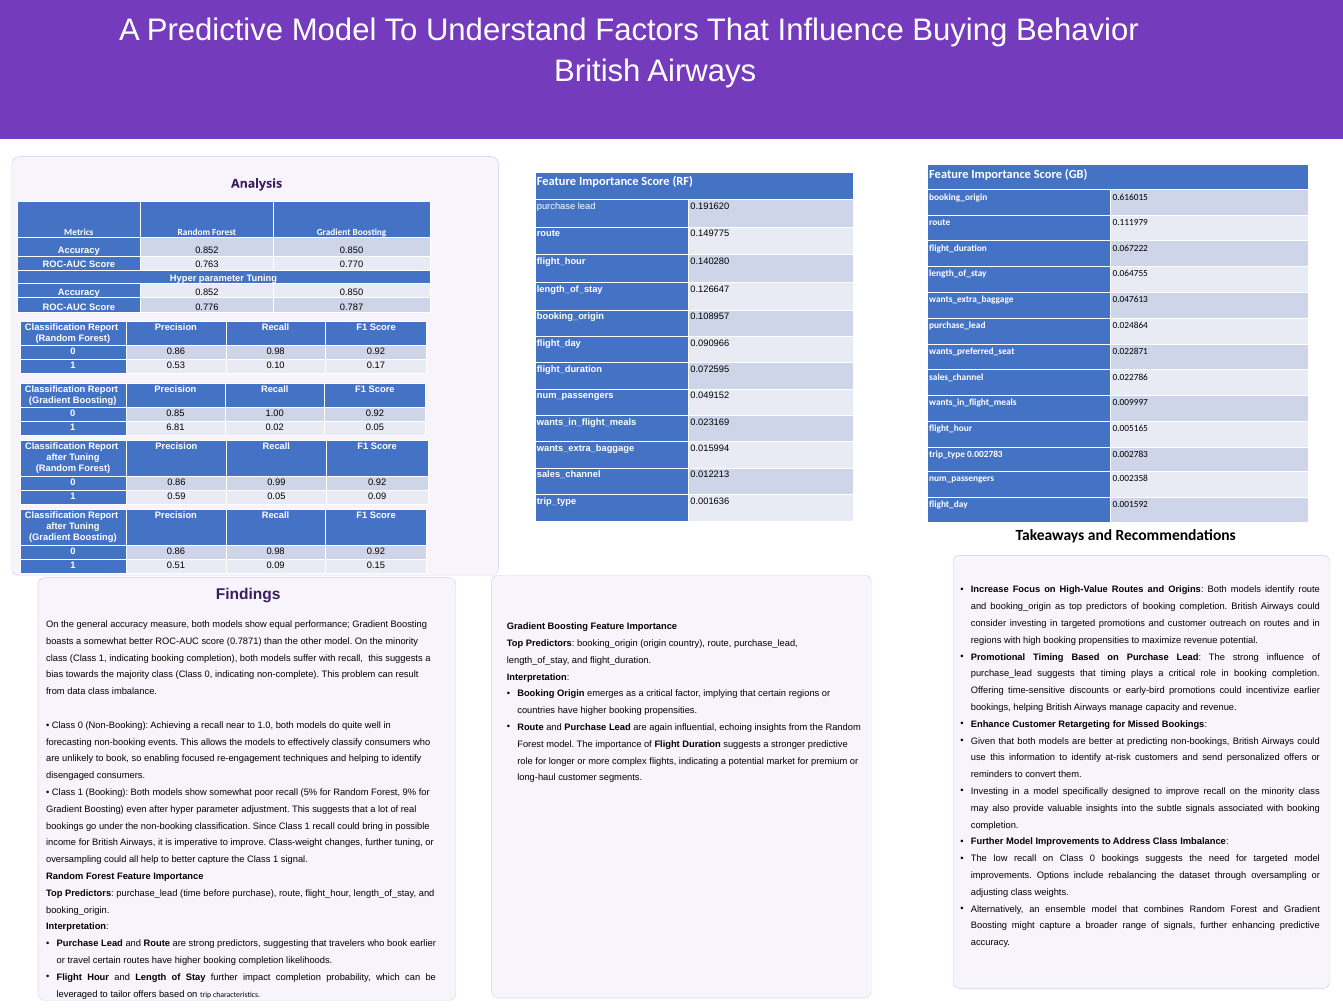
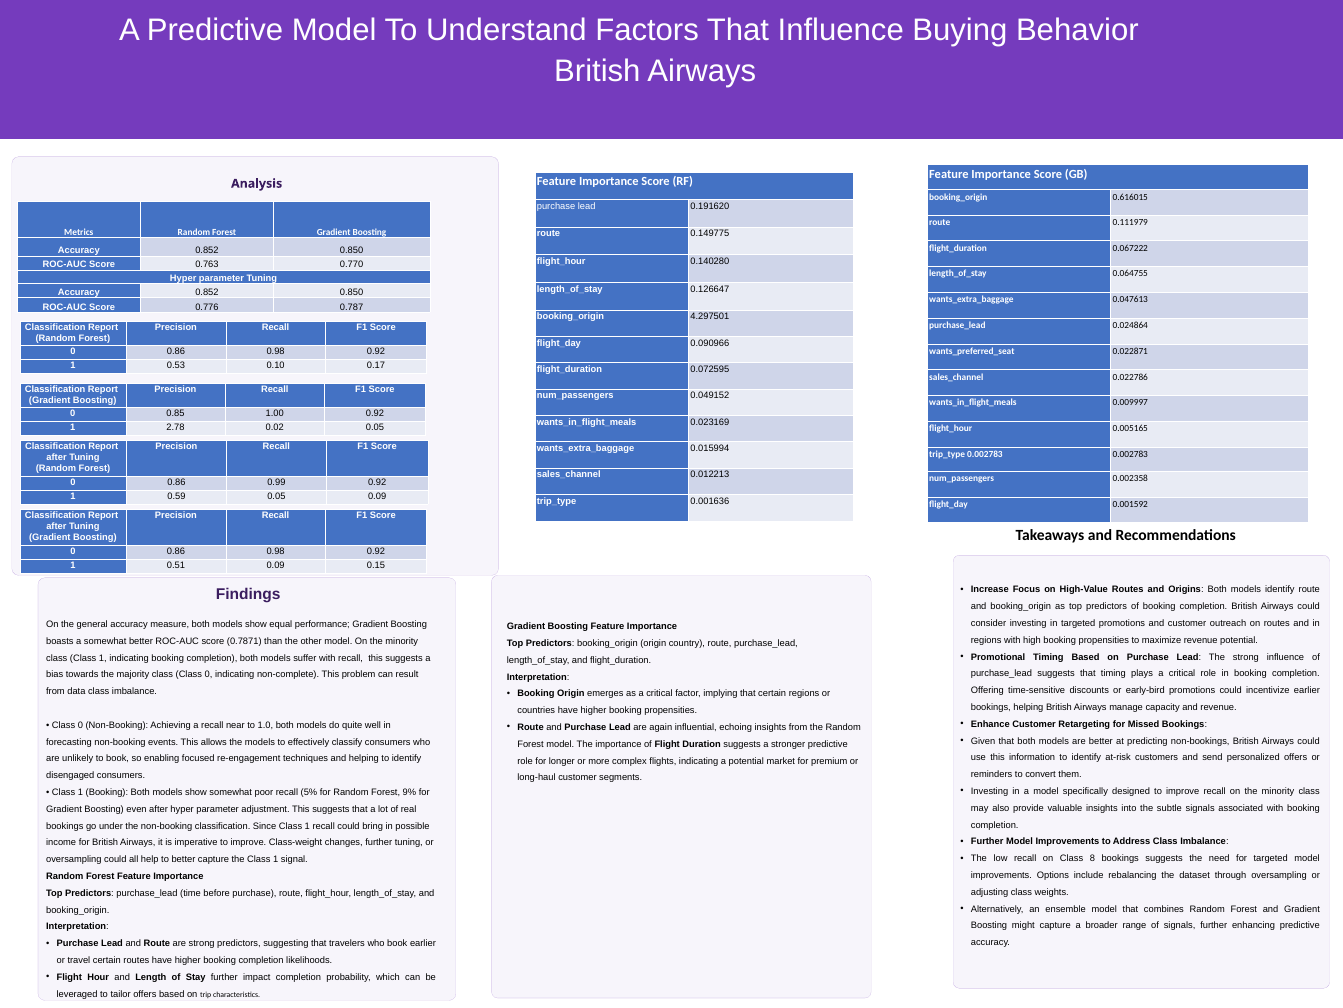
0.108957: 0.108957 -> 4.297501 (710, 316)
6.81: 6.81 -> 2.78 (175, 427)
on Class 0: 0 -> 8 (1092, 858)
